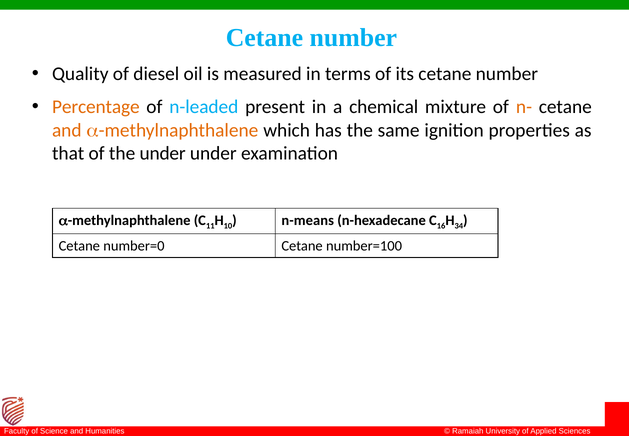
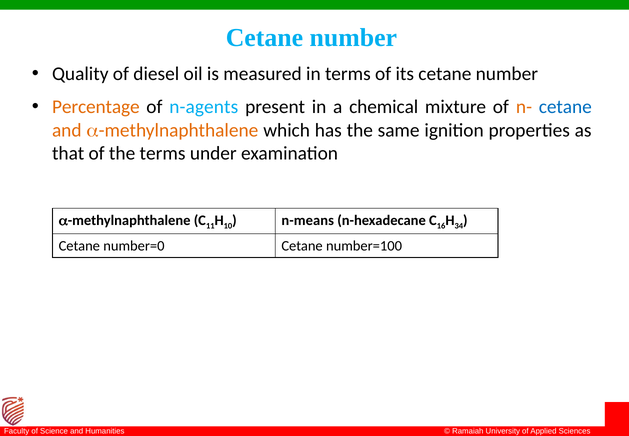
n-leaded: n-leaded -> n-agents (204, 107)
cetane colour: black -> blue (565, 107)
the under: under -> terms (163, 153)
